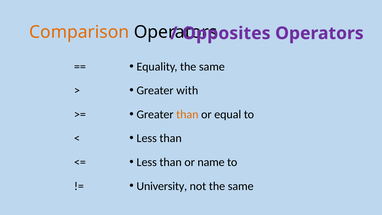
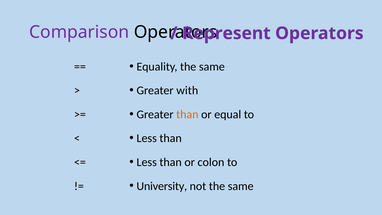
Comparison colour: orange -> purple (79, 32)
Opposites: Opposites -> Represent (226, 33)
name: name -> colon (211, 162)
